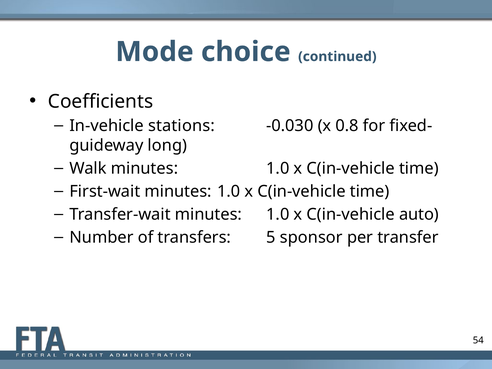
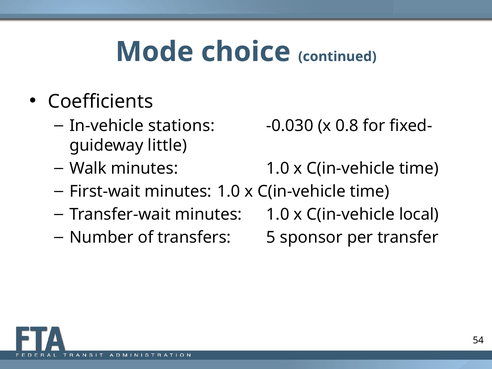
long: long -> little (167, 145)
auto: auto -> local (419, 214)
